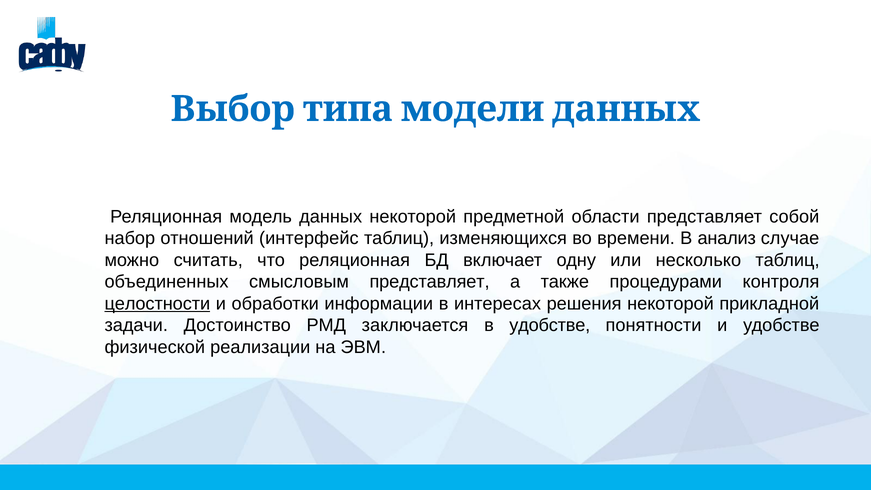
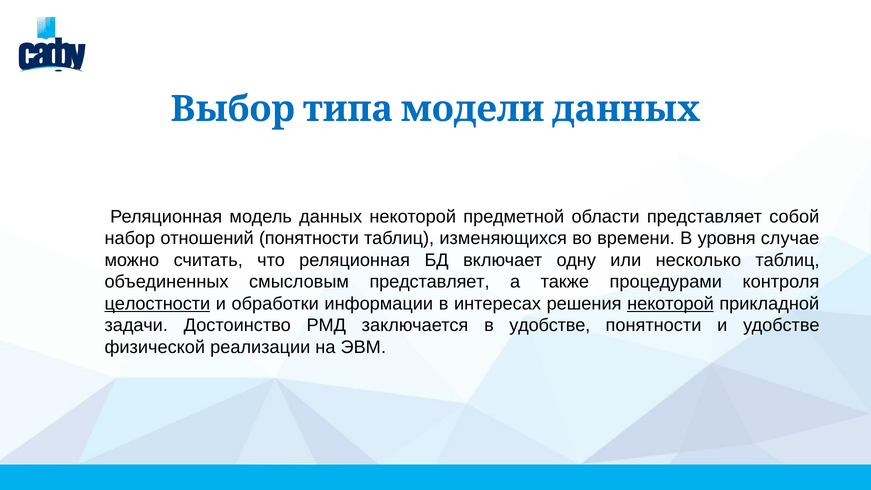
отношений интерфейс: интерфейс -> понятности (309, 238)
анализ: анализ -> уровня (727, 238)
некоторой underline: none -> present (670, 304)
